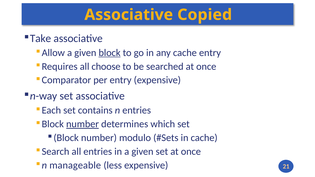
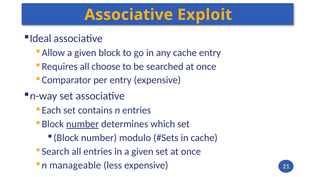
Copied: Copied -> Exploit (205, 15)
Take: Take -> Ideal (41, 38)
block underline: present -> none (110, 53)
